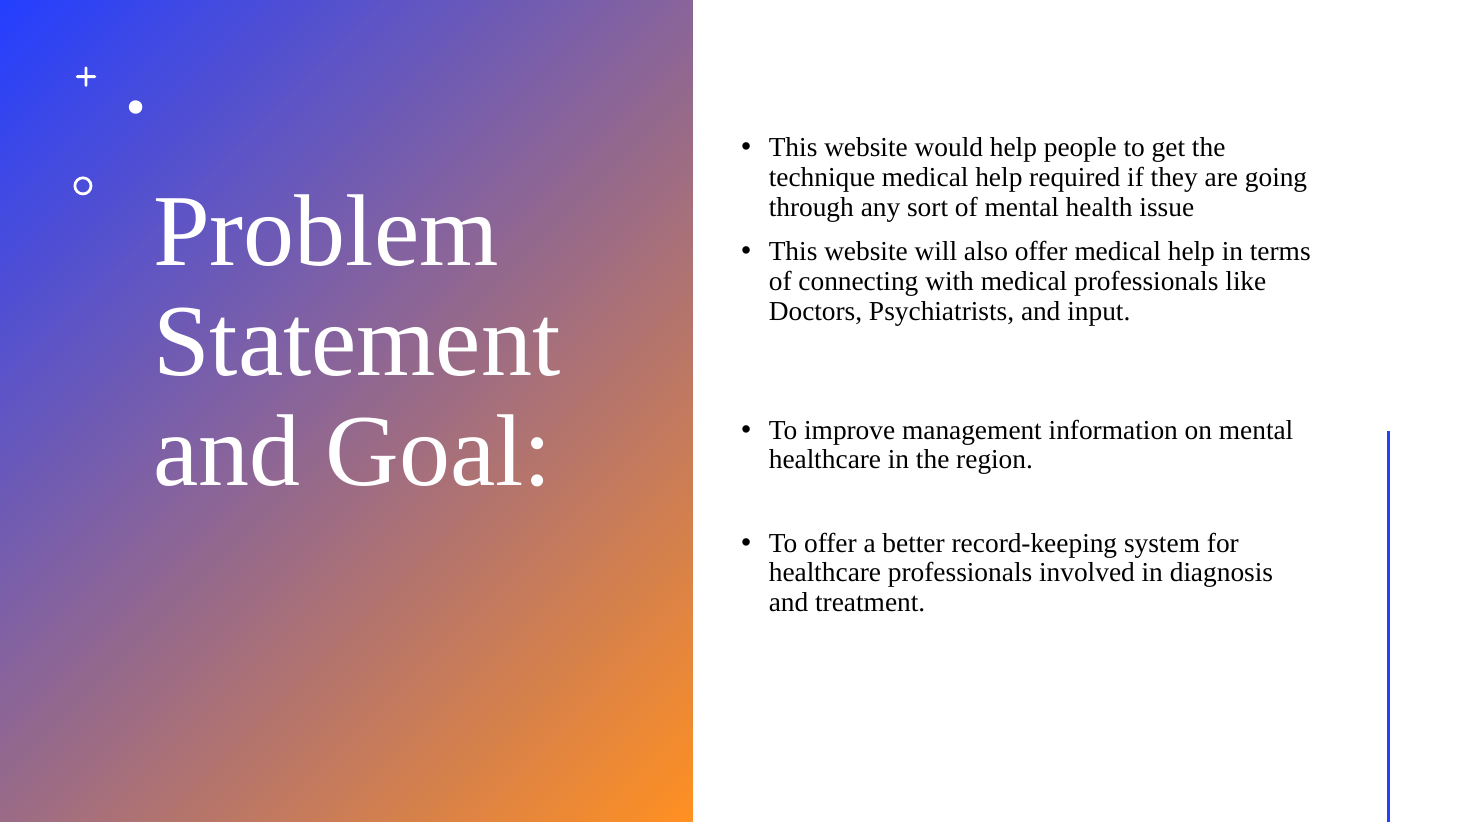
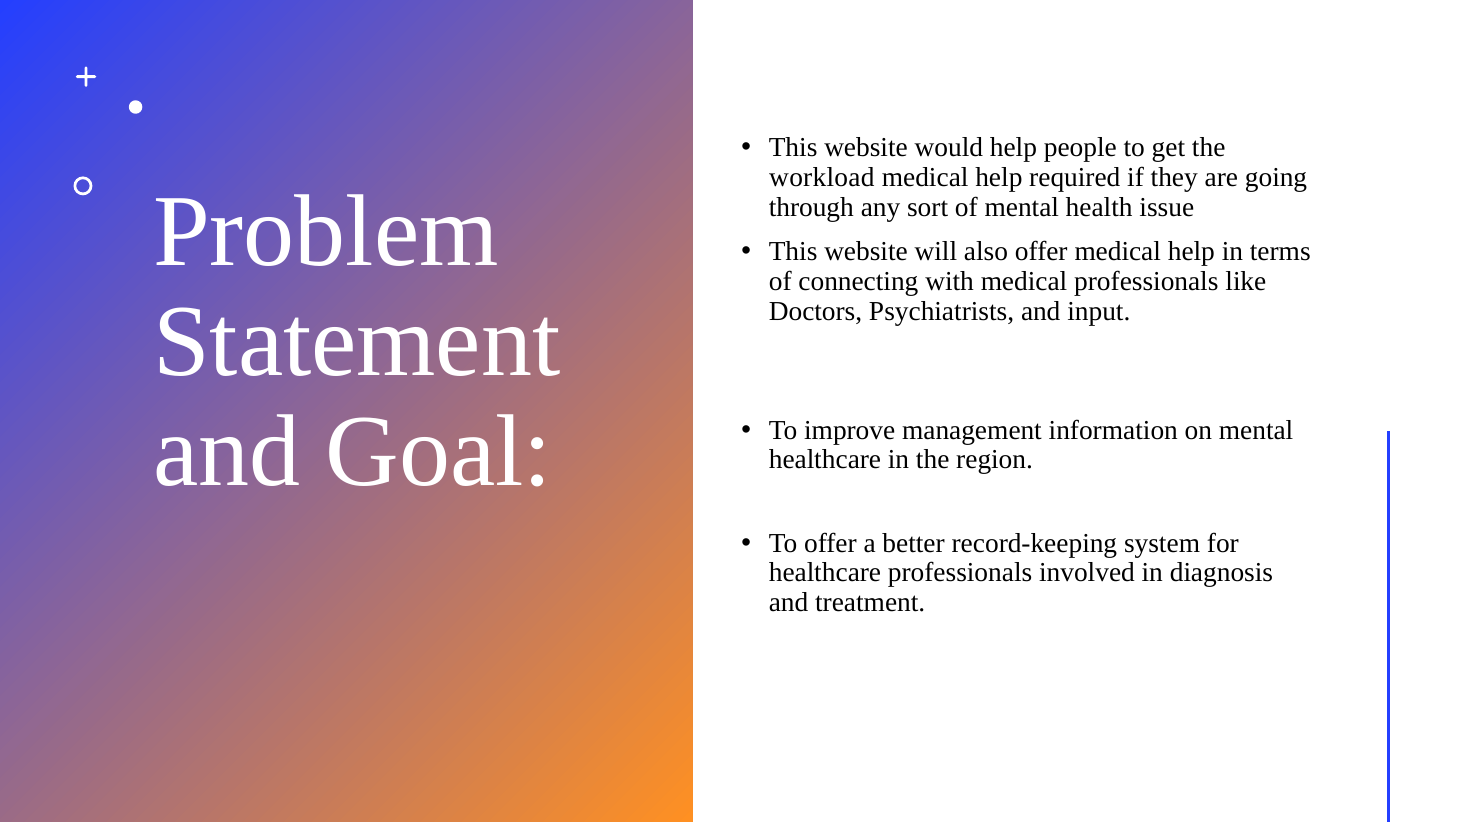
technique: technique -> workload (822, 177)
